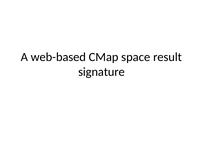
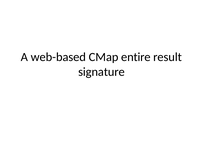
space: space -> entire (136, 57)
